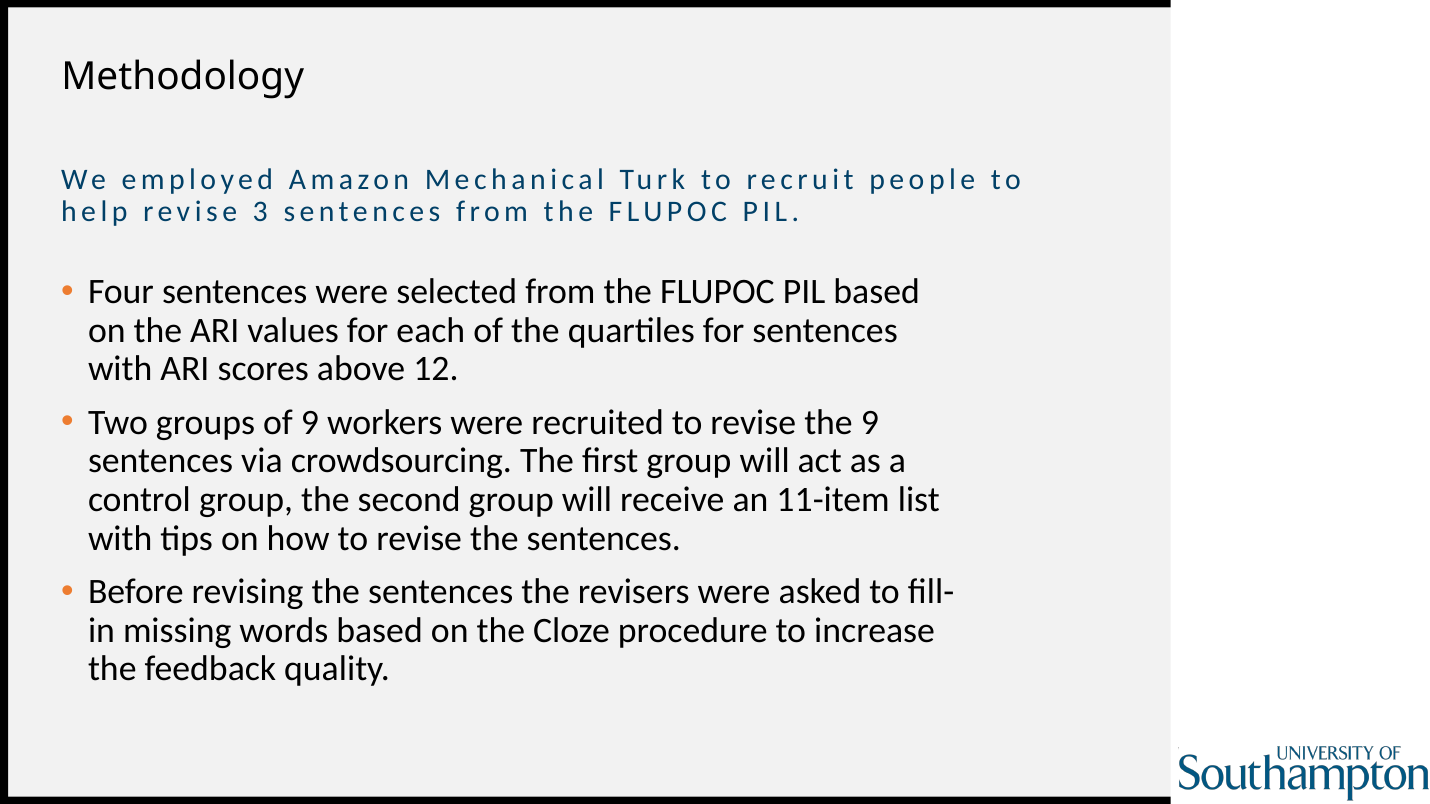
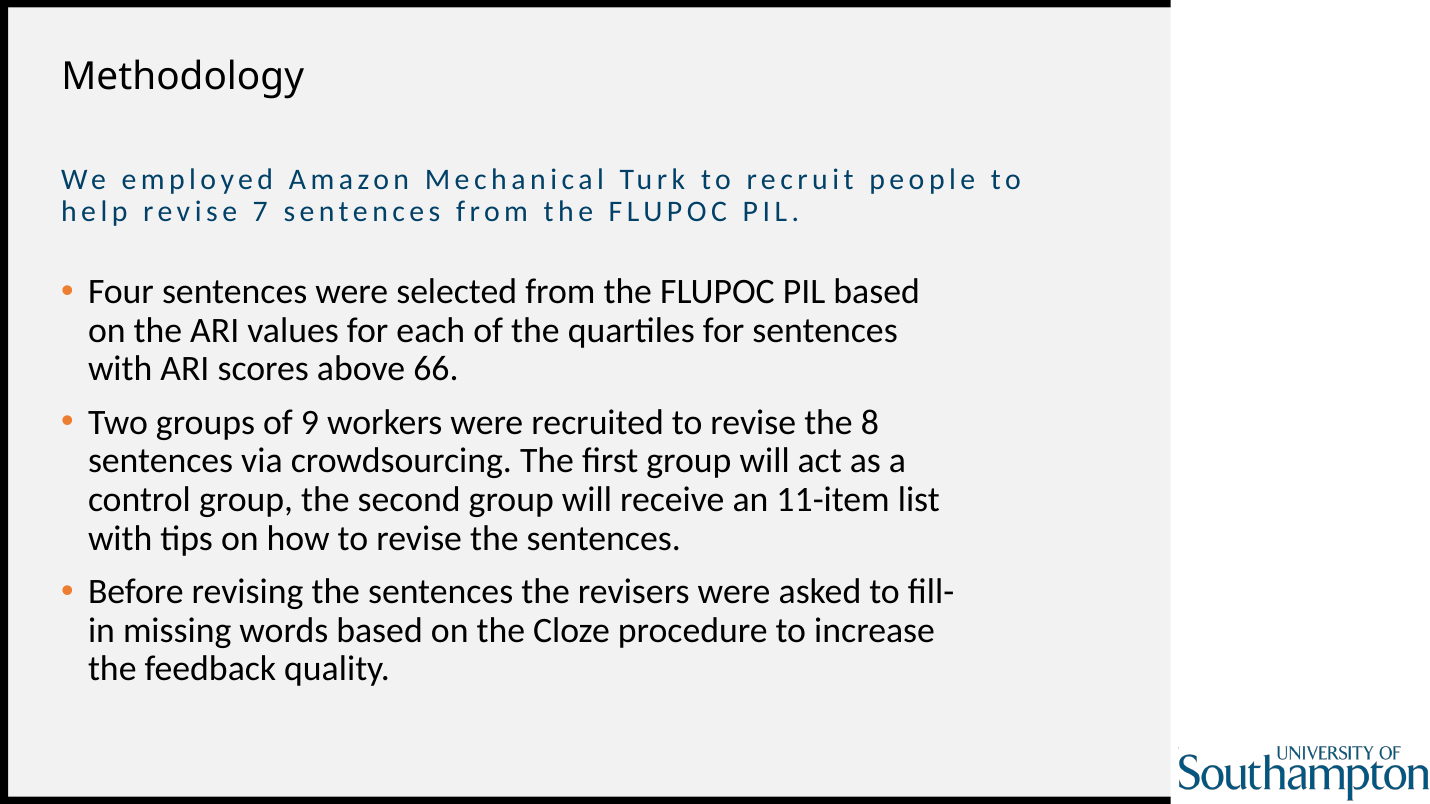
3: 3 -> 7 (260, 212)
12: 12 -> 66 (436, 369)
the 9: 9 -> 8 (870, 423)
